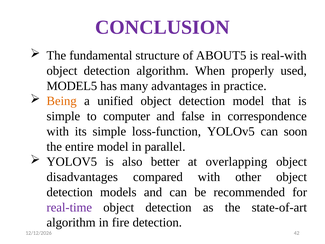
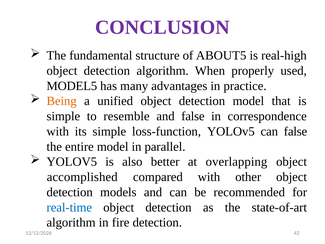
real-with: real-with -> real-high (284, 55)
computer: computer -> resemble (127, 116)
can soon: soon -> false (296, 131)
disadvantages: disadvantages -> accomplished (82, 177)
real-time colour: purple -> blue (69, 207)
